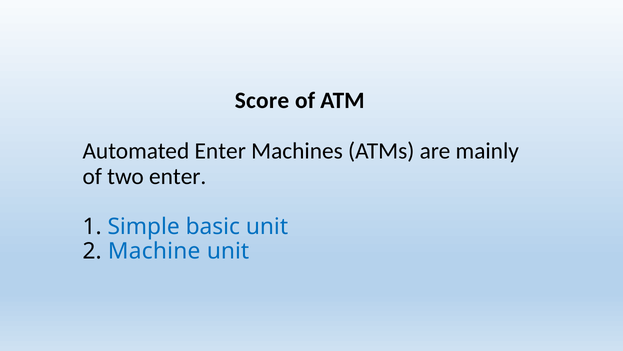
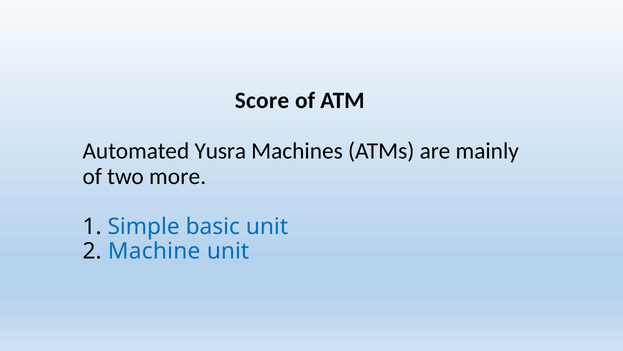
Automated Enter: Enter -> Yusra (220, 151)
two enter: enter -> more (178, 176)
